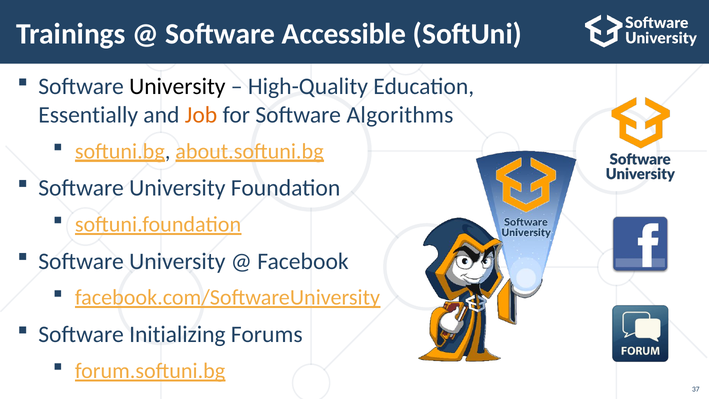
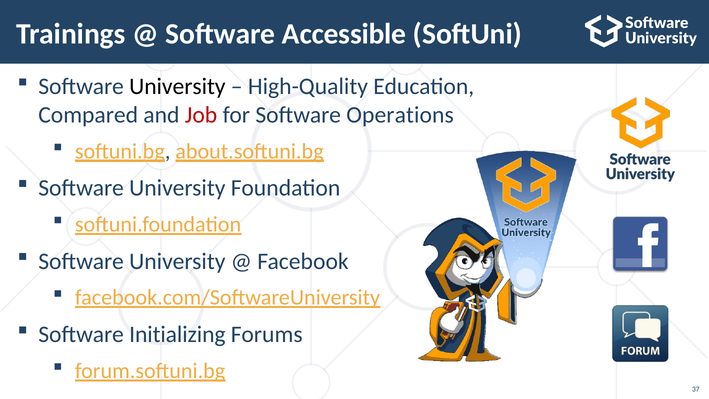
Essentially: Essentially -> Compared (88, 115)
Job colour: orange -> red (201, 115)
Algorithms: Algorithms -> Operations (400, 115)
